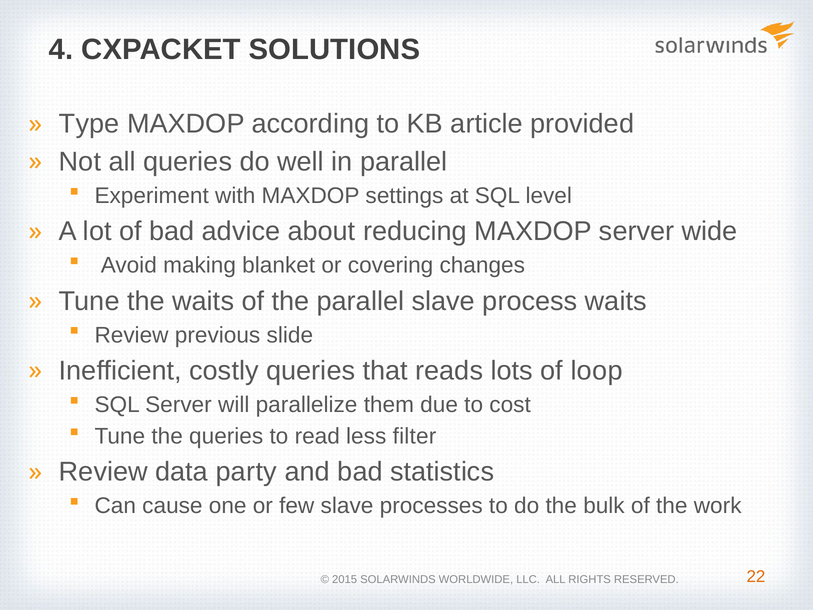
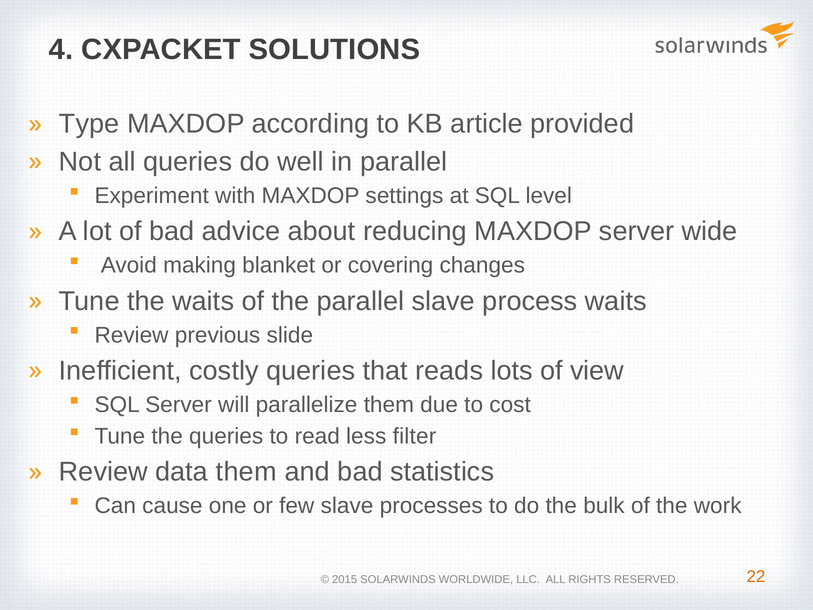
loop: loop -> view (597, 371)
data party: party -> them (246, 472)
